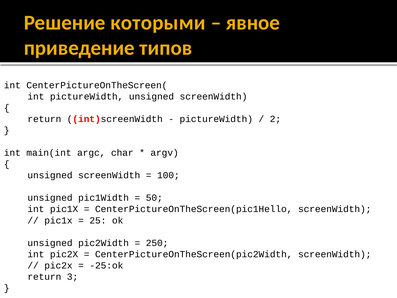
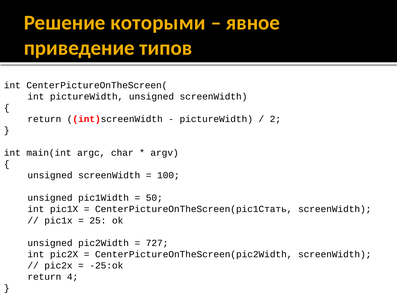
CenterPictureOnTheScreen(pic1Hello: CenterPictureOnTheScreen(pic1Hello -> CenterPictureOnTheScreen(pic1Стать (194, 209)
250: 250 -> 727 (157, 243)
3: 3 -> 4 (73, 276)
